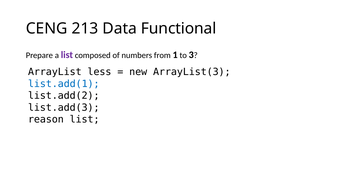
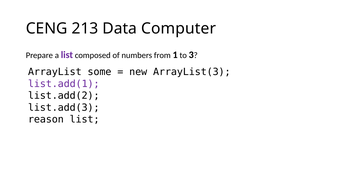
Functional: Functional -> Computer (179, 29)
less: less -> some (99, 72)
list.add(1 colour: blue -> purple (64, 84)
